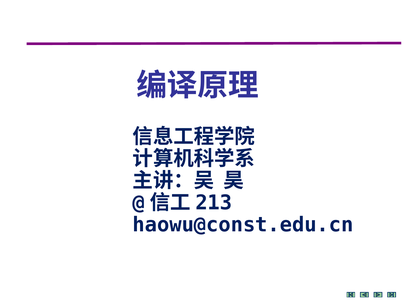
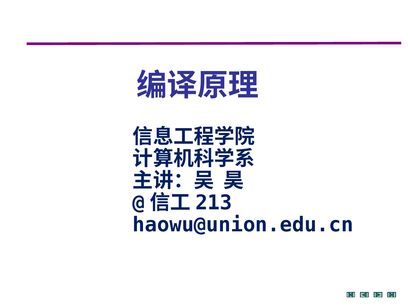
haowu@const.edu.cn: haowu@const.edu.cn -> haowu@union.edu.cn (243, 225)
